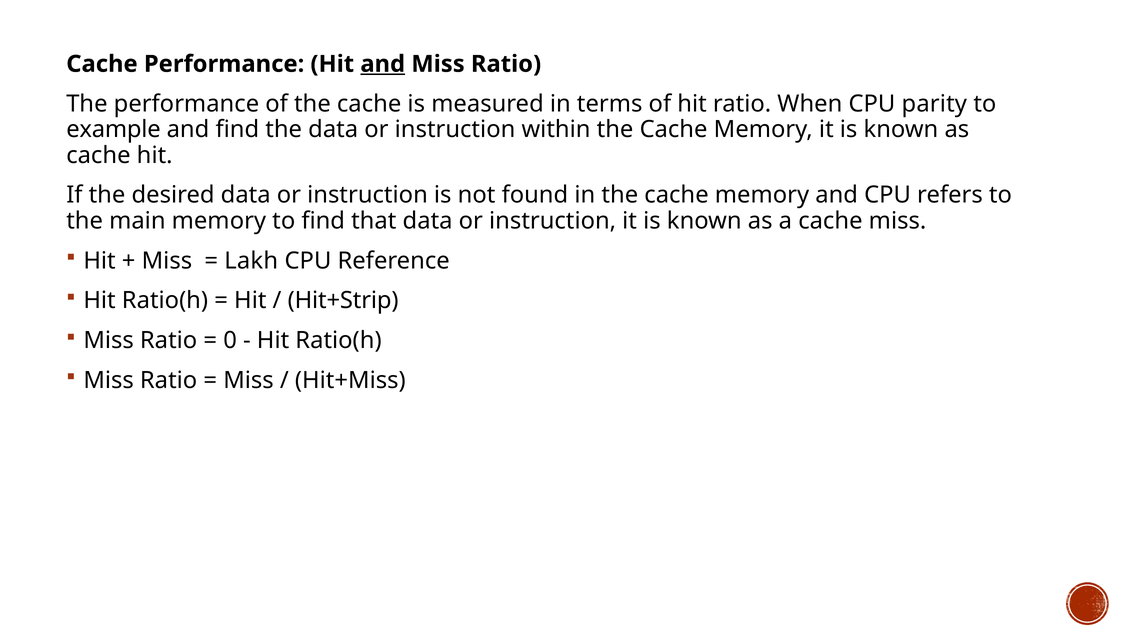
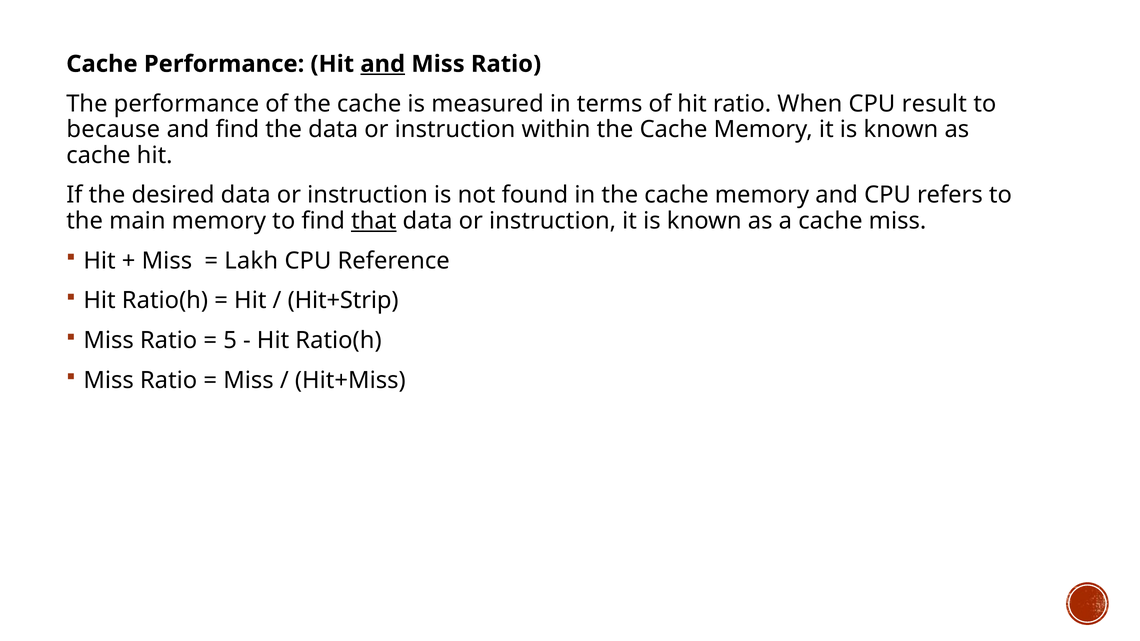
parity: parity -> result (934, 104)
example: example -> because (113, 130)
that underline: none -> present (374, 221)
0: 0 -> 5 (230, 341)
